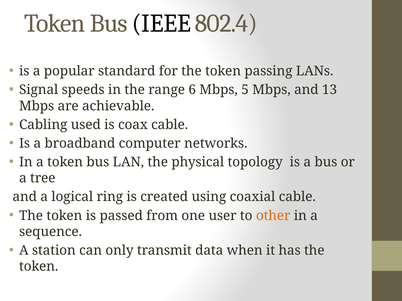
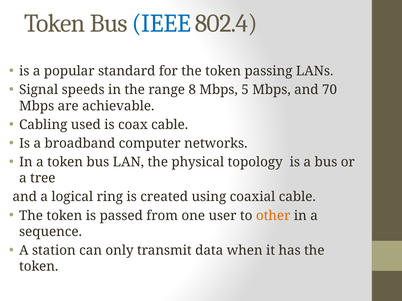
IEEE colour: black -> blue (161, 24)
6: 6 -> 8 (192, 90)
13: 13 -> 70 (330, 90)
